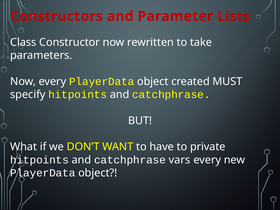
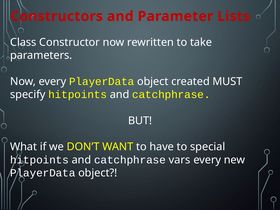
private: private -> special (208, 147)
